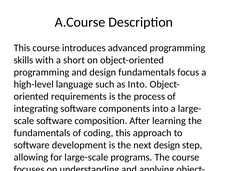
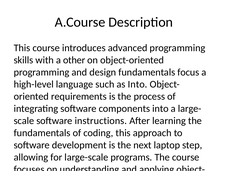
short: short -> other (74, 60)
composition: composition -> instructions (101, 121)
next design: design -> laptop (167, 145)
